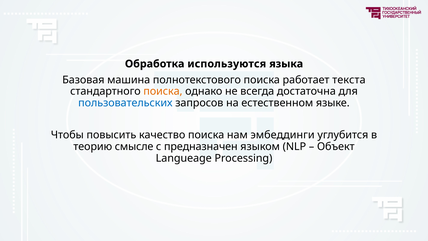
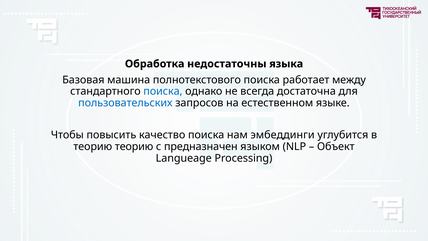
используются: используются -> недостаточны (227, 64)
текста: текста -> между (349, 80)
поиска colour: orange -> blue (163, 91)
теорию смысле: смысле -> теорию (134, 146)
